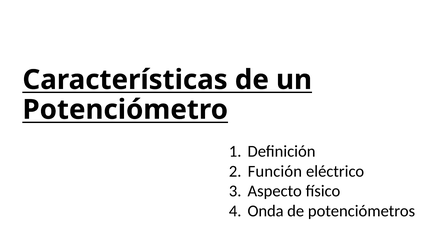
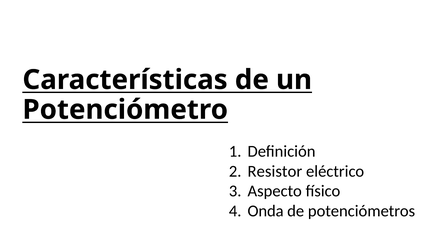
Función: Función -> Resistor (275, 171)
